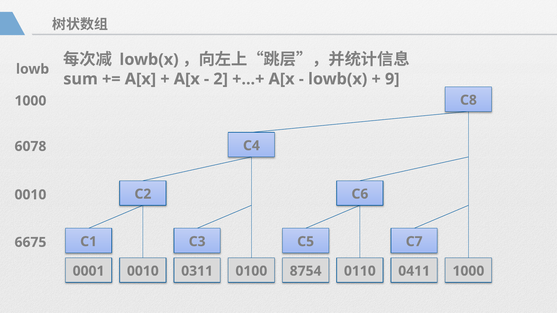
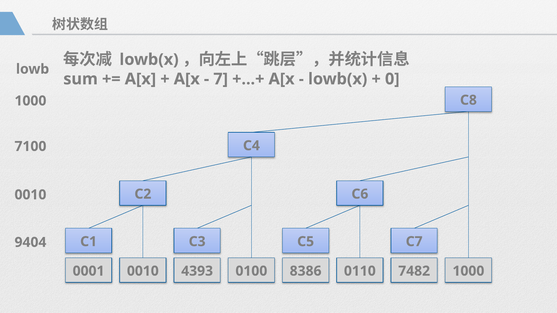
2: 2 -> 7 (221, 79)
9: 9 -> 0 (392, 79)
6078: 6078 -> 7100 (30, 146)
6675: 6675 -> 9404 (30, 243)
0311: 0311 -> 4393 (197, 271)
8754: 8754 -> 8386 (306, 271)
0411: 0411 -> 7482 (414, 271)
